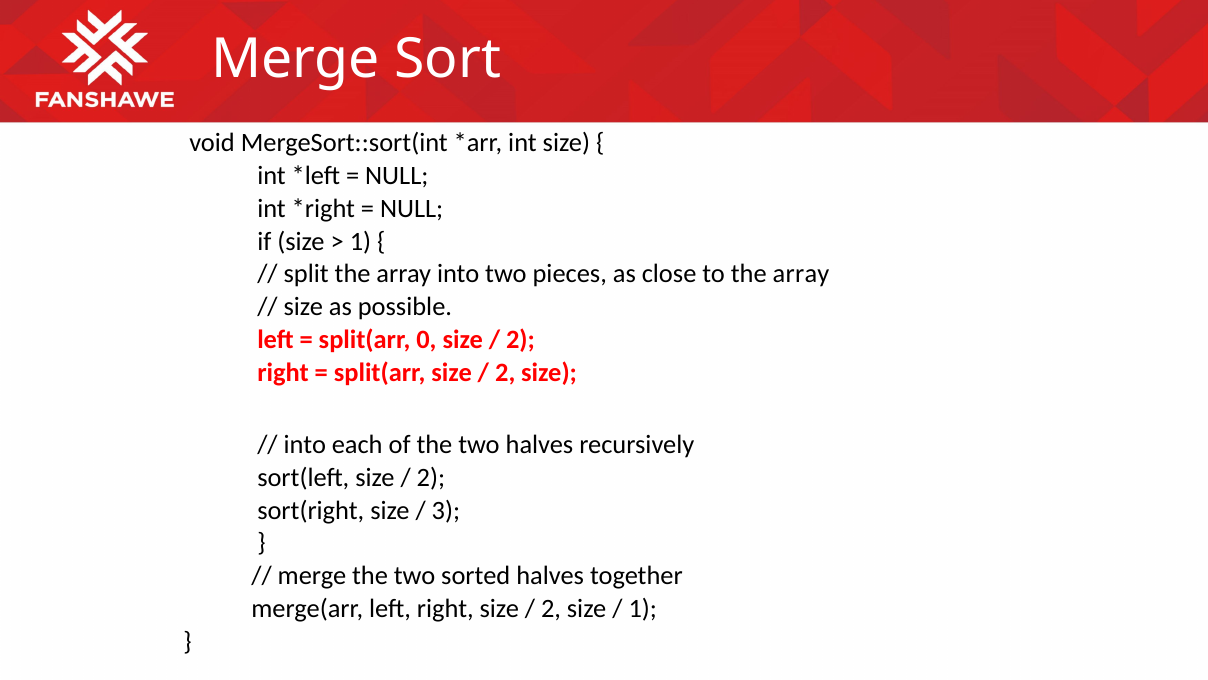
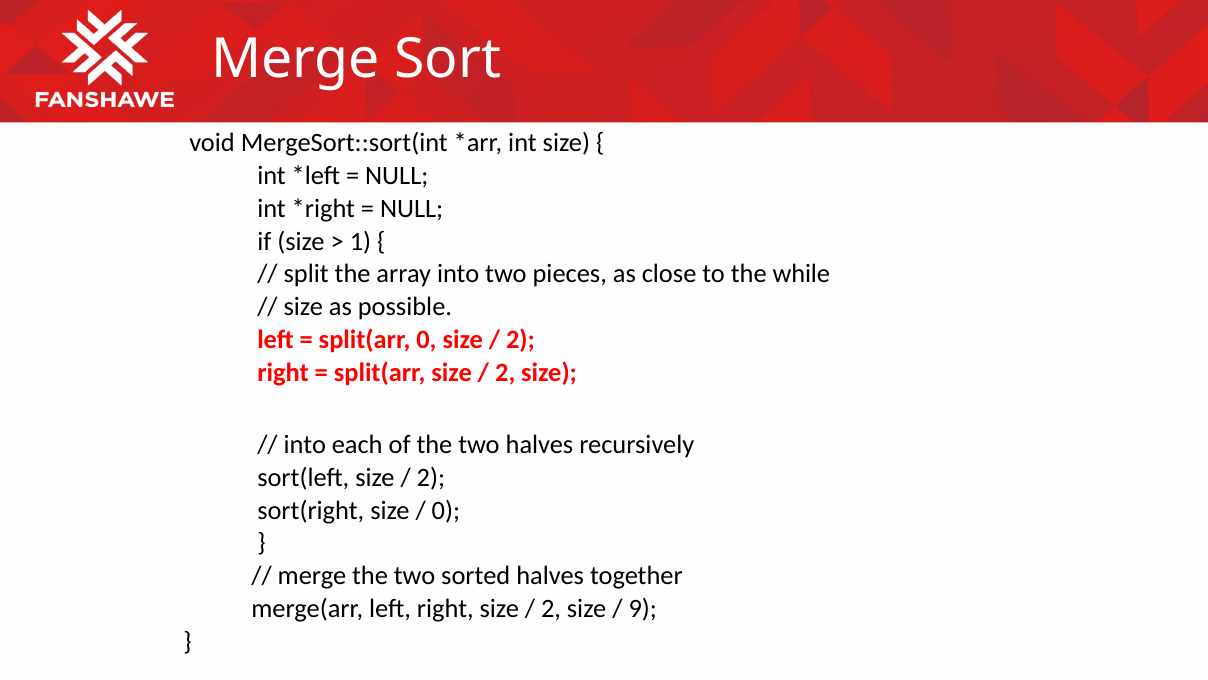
to the array: array -> while (801, 274)
3: 3 -> 0 (446, 510)
1: 1 -> 9 (643, 609)
